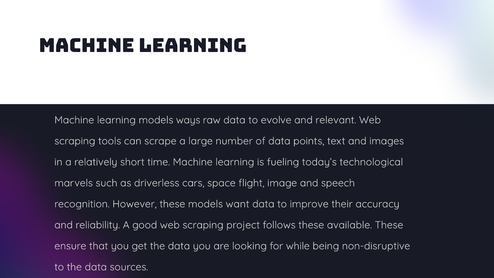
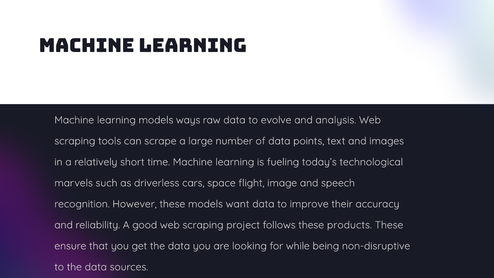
relevant: relevant -> analysis (336, 120)
available: available -> products (349, 225)
